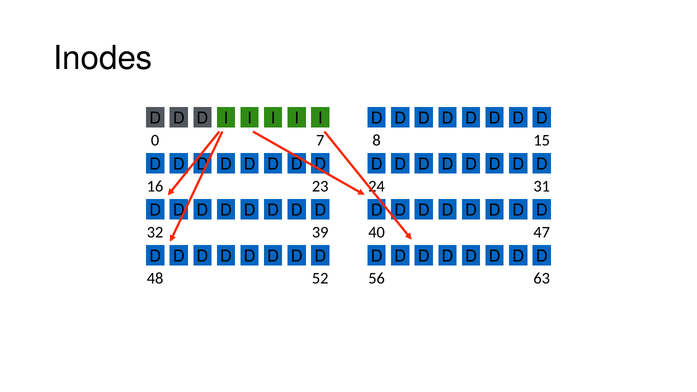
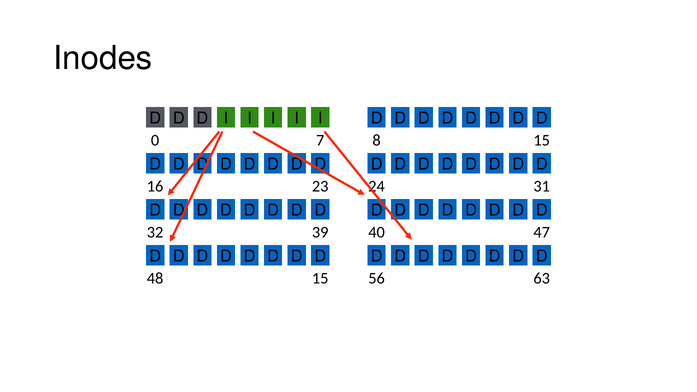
48 52: 52 -> 15 (320, 278)
